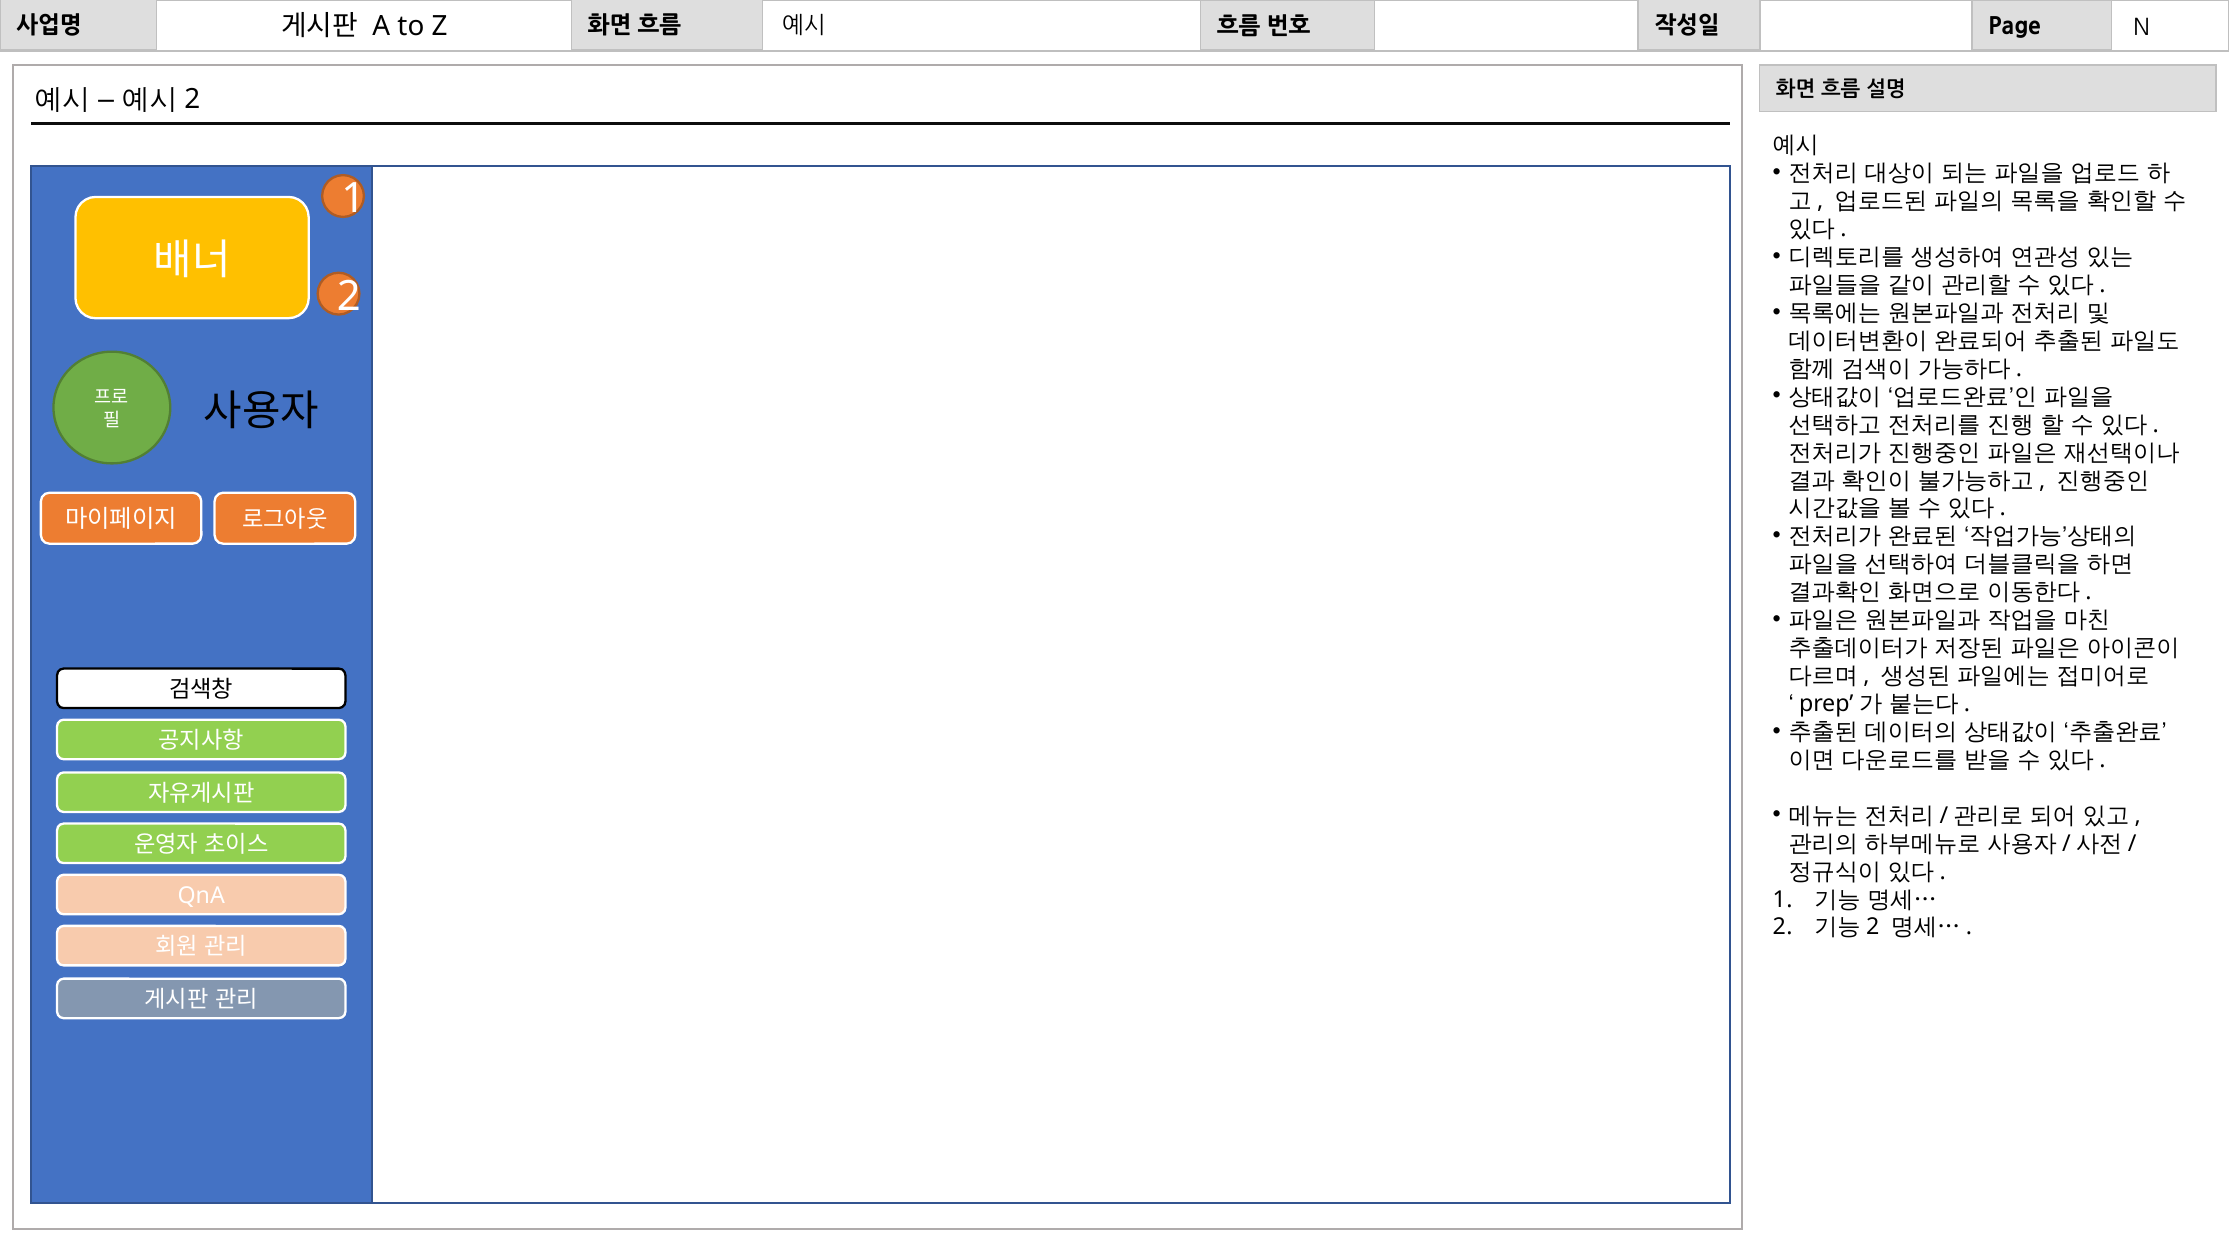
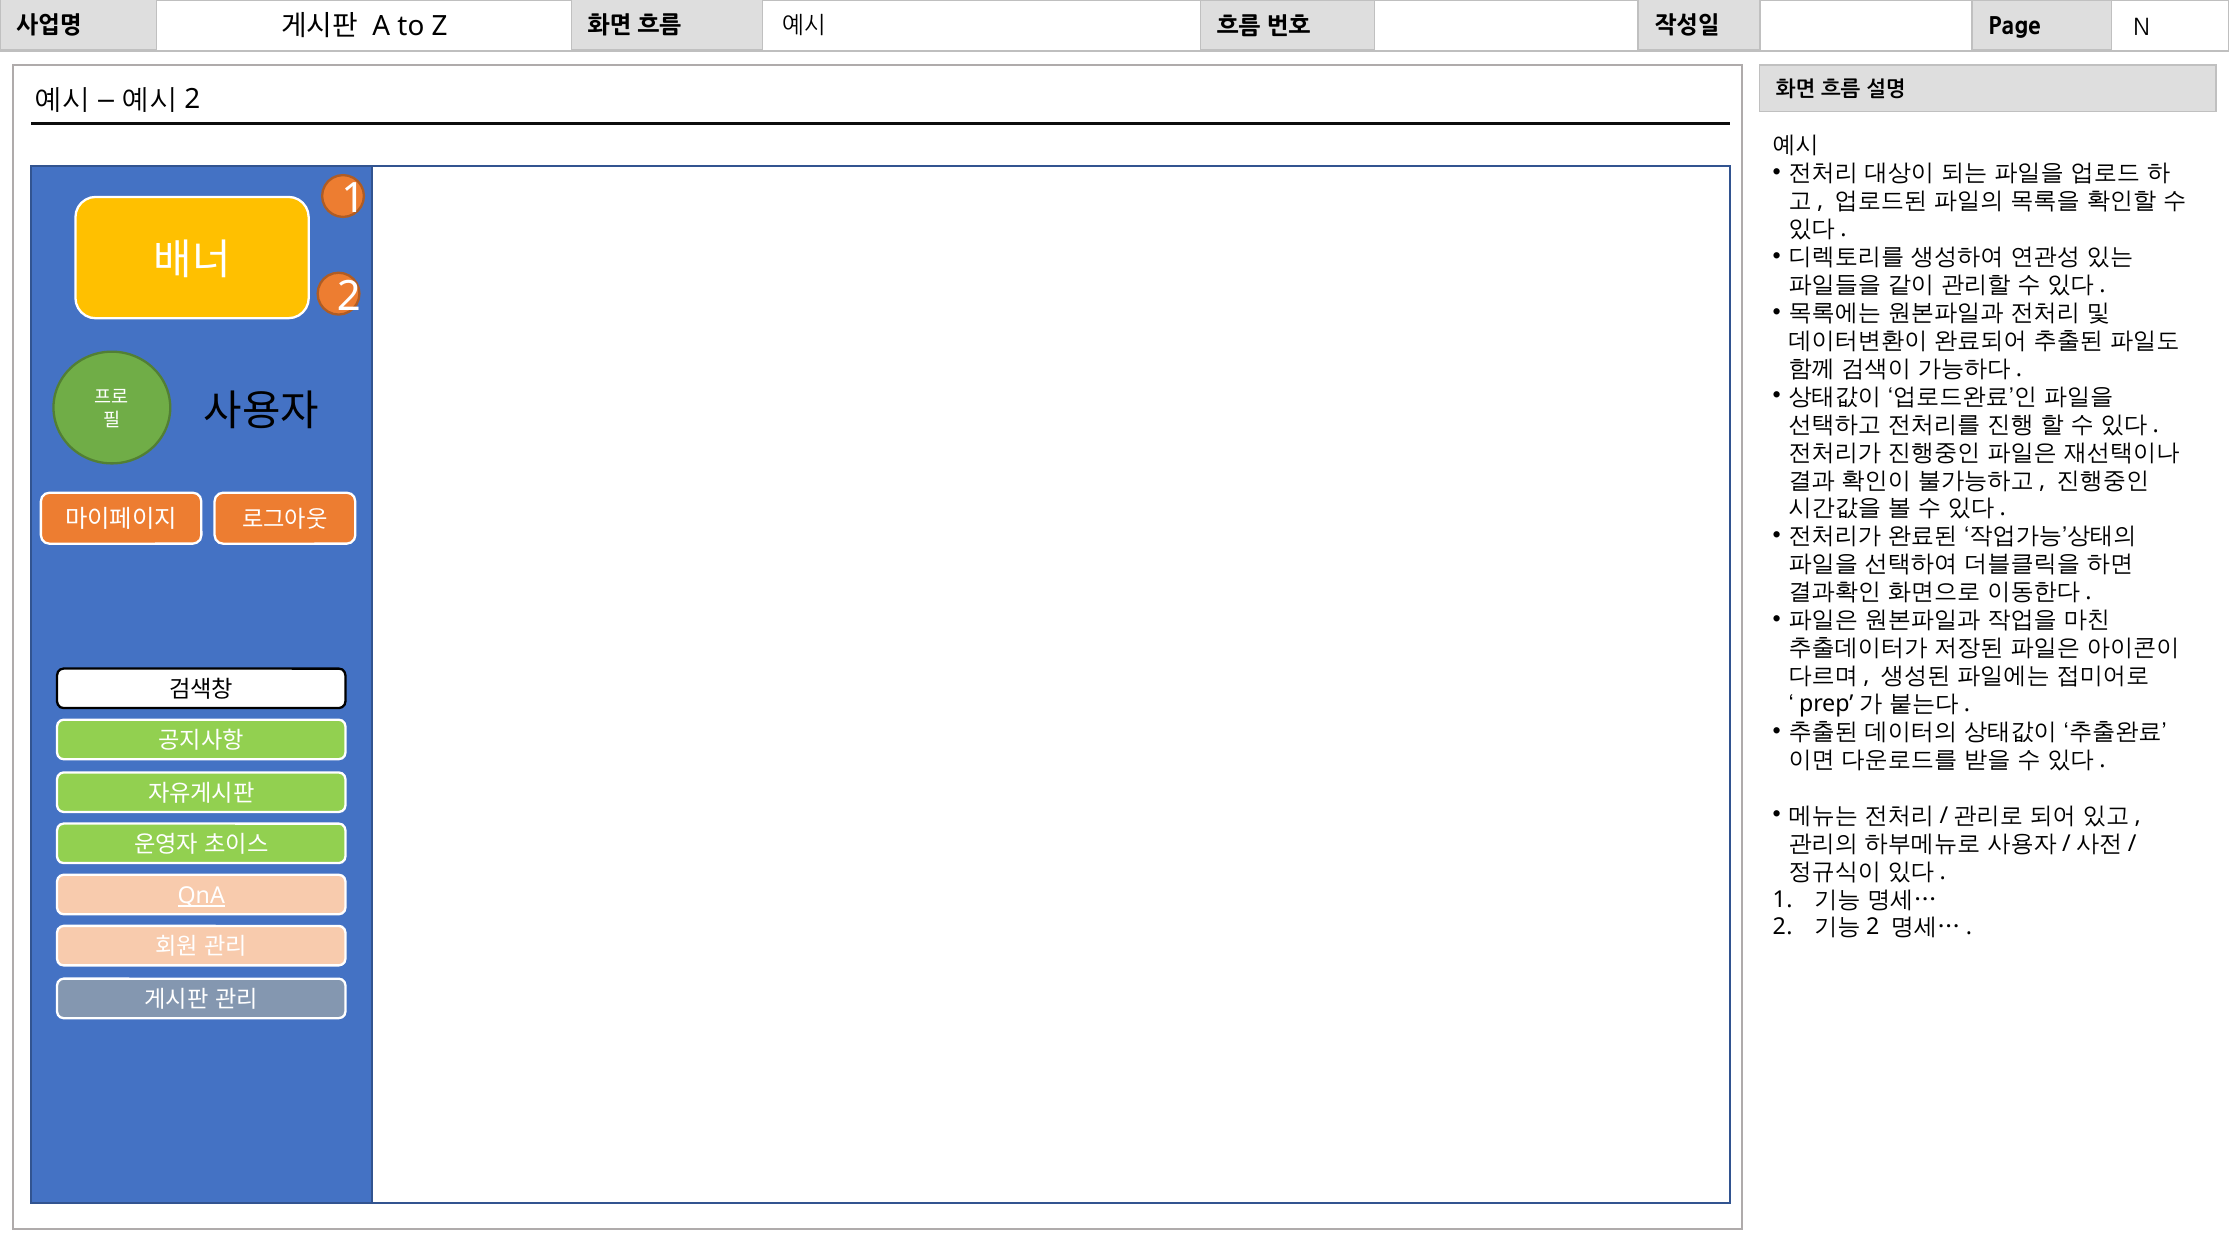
QnA underline: none -> present (201, 896)
